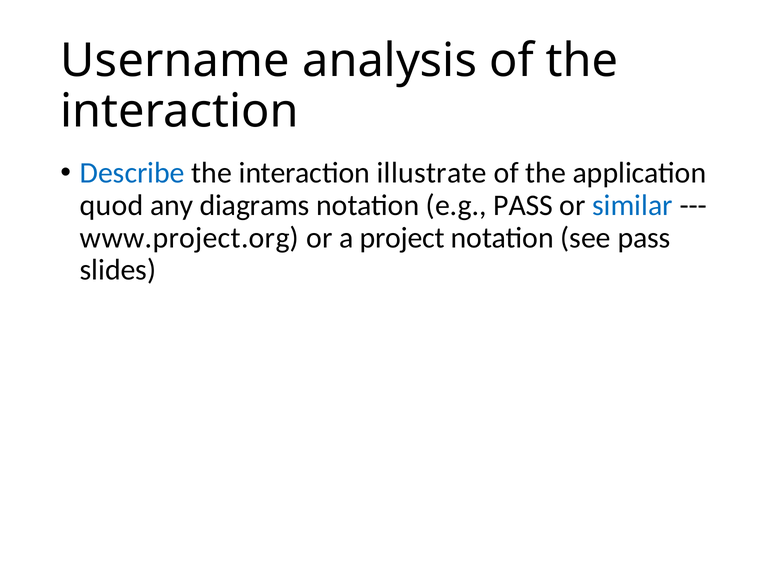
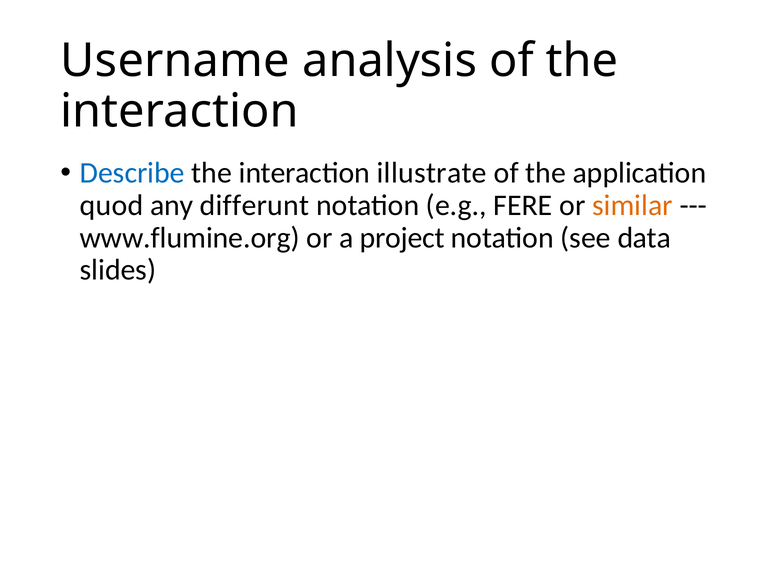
diagrams: diagrams -> differunt (255, 205)
e.g PASS: PASS -> FERE (523, 205)
similar colour: blue -> orange (633, 205)
www.project.org: www.project.org -> www.flumine.org (190, 238)
see pass: pass -> data (644, 238)
